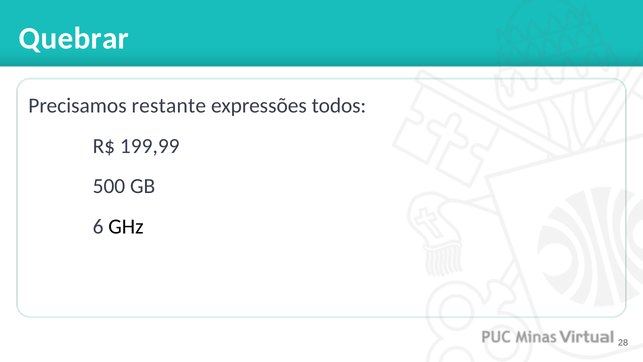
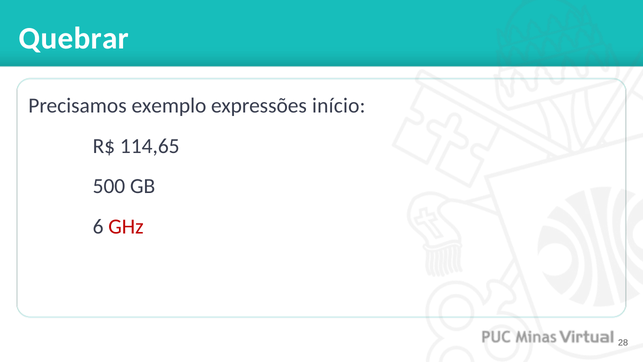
restante: restante -> exemplo (169, 106)
todos: todos -> início (339, 106)
199,99: 199,99 -> 114,65 (150, 146)
GHz colour: black -> red (126, 227)
